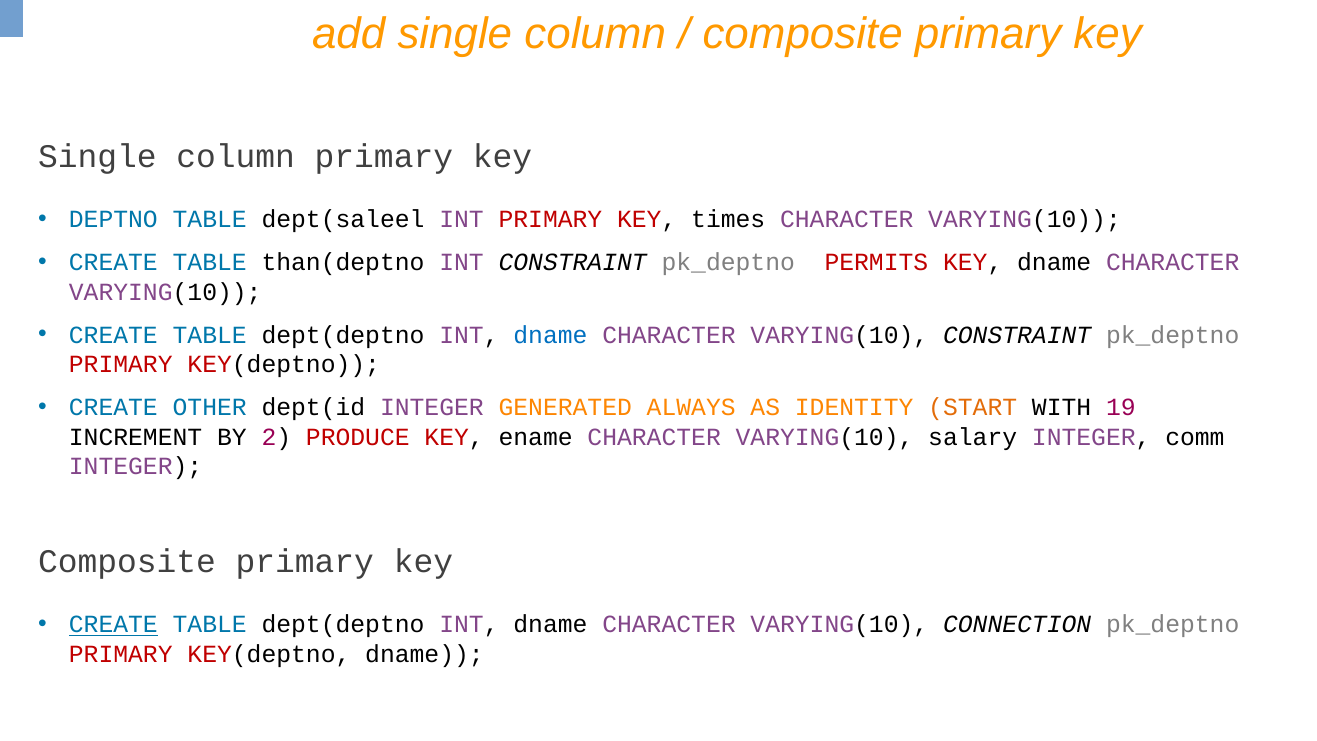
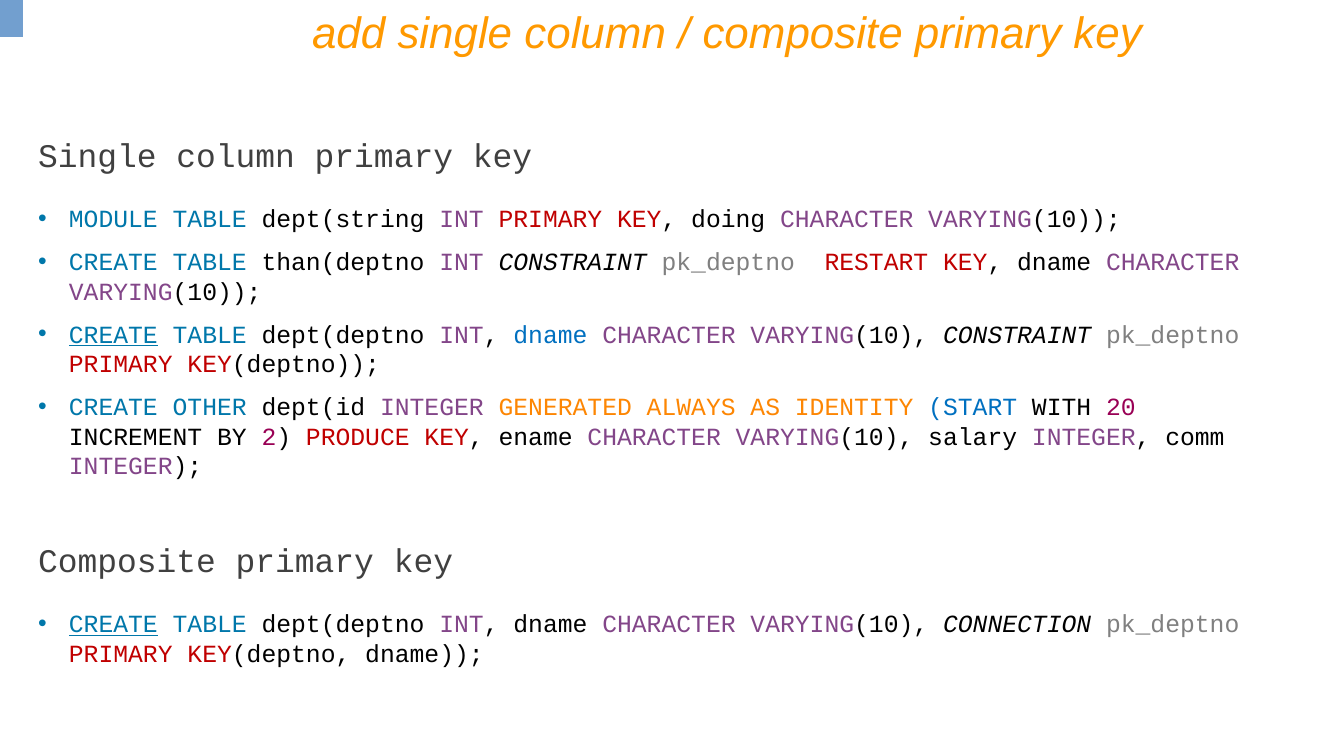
DEPTNO: DEPTNO -> MODULE (113, 220)
dept(saleel: dept(saleel -> dept(string (343, 220)
times: times -> doing (728, 220)
PERMITS: PERMITS -> RESTART (876, 263)
CREATE underline: none -> present (113, 335)
START colour: orange -> blue (973, 407)
19: 19 -> 20 (1121, 407)
